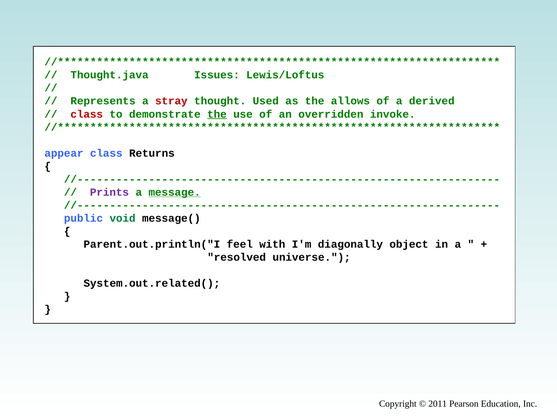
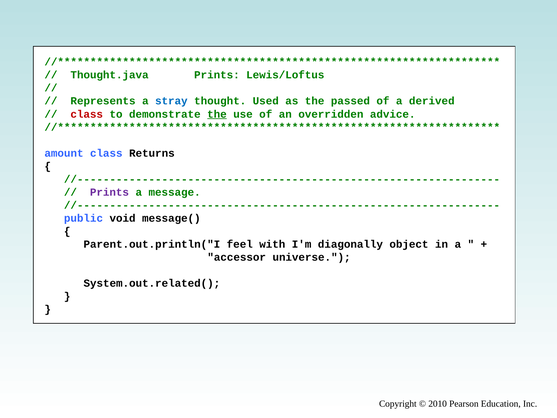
Thought.java Issues: Issues -> Prints (217, 75)
stray colour: red -> blue (171, 101)
allows: allows -> passed (350, 101)
invoke: invoke -> advice (393, 114)
appear: appear -> amount (64, 153)
message underline: present -> none (175, 192)
void colour: green -> black (123, 218)
resolved: resolved -> accessor (237, 257)
2011: 2011 -> 2010 (438, 404)
